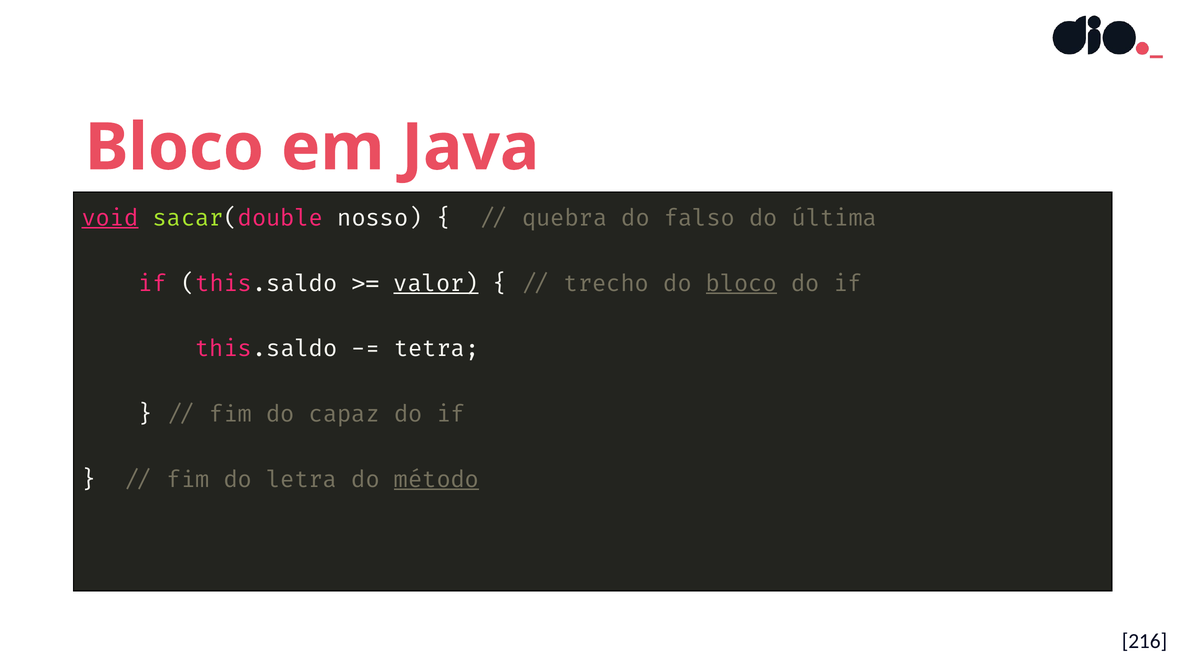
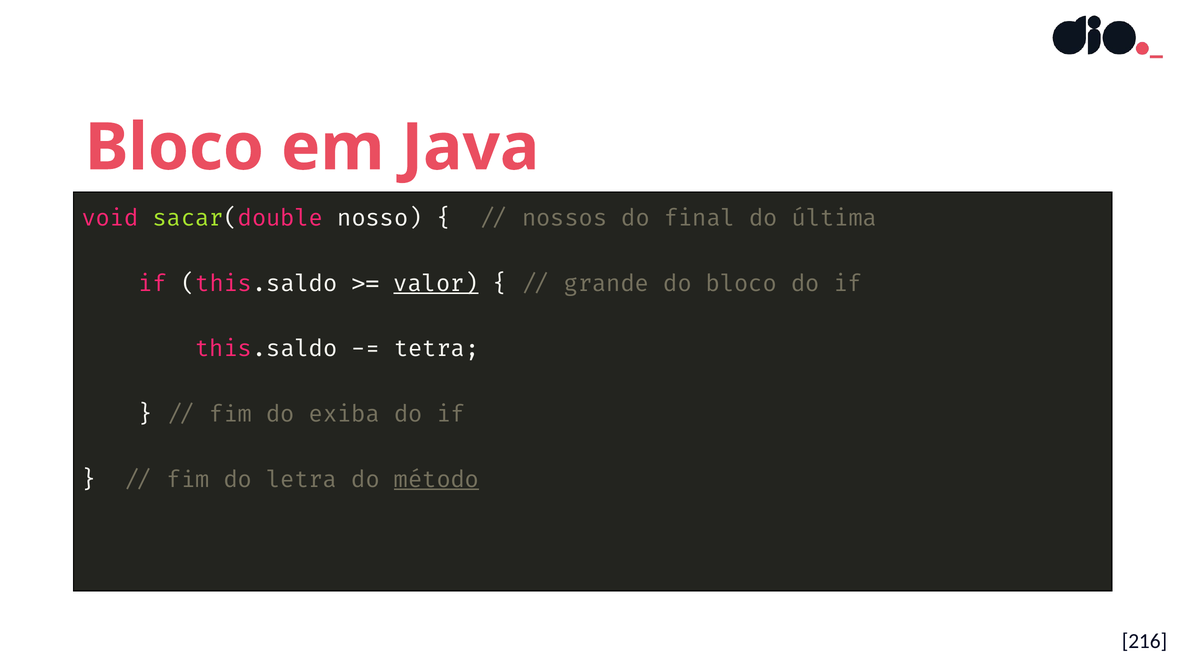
void underline: present -> none (110, 218)
quebra: quebra -> nossos (565, 218)
falso: falso -> final (700, 218)
trecho: trecho -> grande (606, 284)
bloco underline: present -> none (741, 284)
capaz: capaz -> exiba (344, 414)
